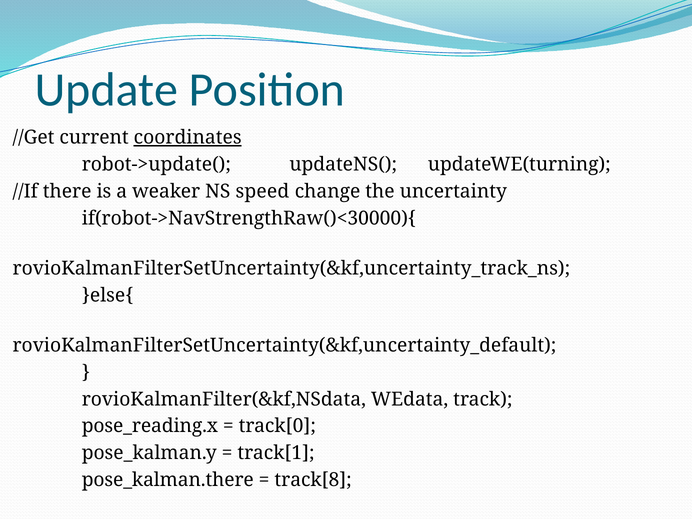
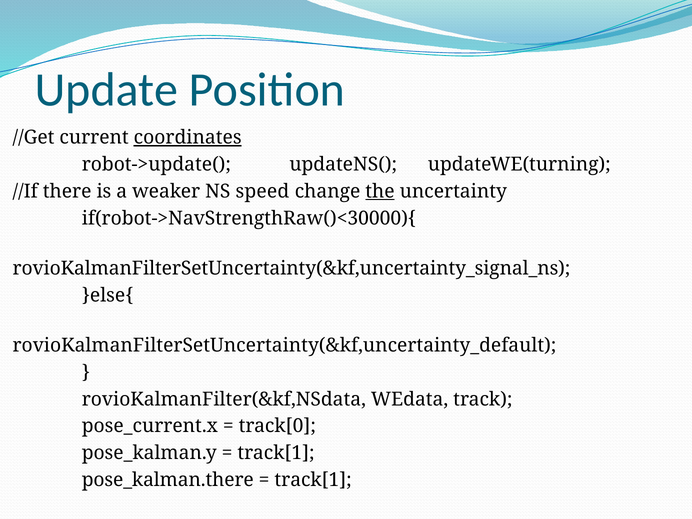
the underline: none -> present (380, 191)
rovioKalmanFilterSetUncertainty(&kf,uncertainty_track_ns: rovioKalmanFilterSetUncertainty(&kf,uncertainty_track_ns -> rovioKalmanFilterSetUncertainty(&kf,uncertainty_signal_ns (291, 268)
pose_reading.x: pose_reading.x -> pose_current.x (150, 426)
track[8: track[8 -> track[1 (313, 480)
